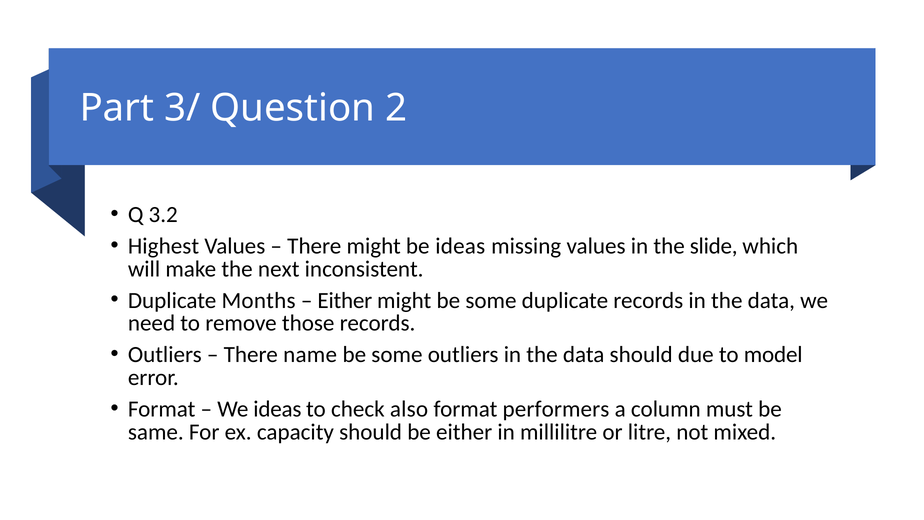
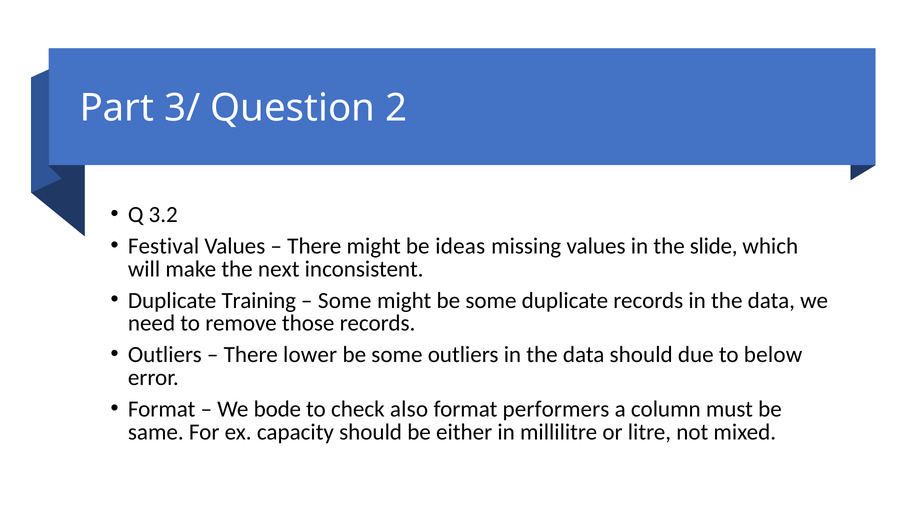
Highest: Highest -> Festival (164, 246)
Months: Months -> Training (259, 300)
Either: Either -> Some (345, 300)
name: name -> lower (310, 355)
model: model -> below (773, 355)
We ideas: ideas -> bode (277, 409)
